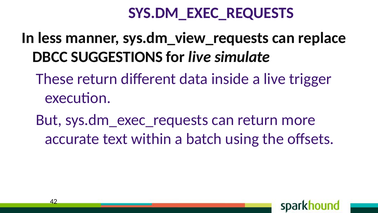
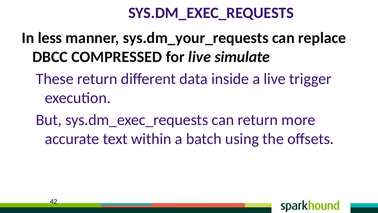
sys.dm_view_requests: sys.dm_view_requests -> sys.dm_your_requests (196, 38)
SUGGESTIONS: SUGGESTIONS -> COMPRESSED (117, 57)
